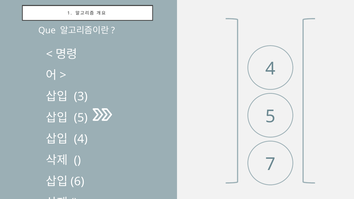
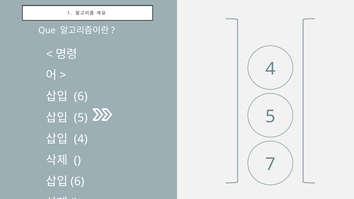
3: 3 -> 6 (81, 97)
